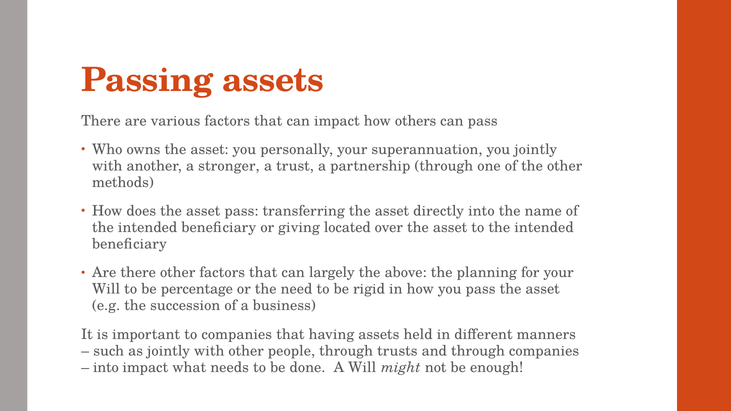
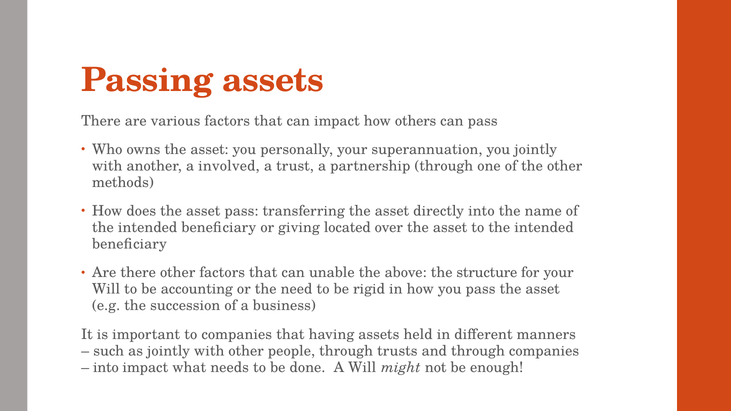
stronger: stronger -> involved (229, 166)
largely: largely -> unable (332, 273)
planning: planning -> structure (487, 273)
percentage: percentage -> accounting (197, 289)
